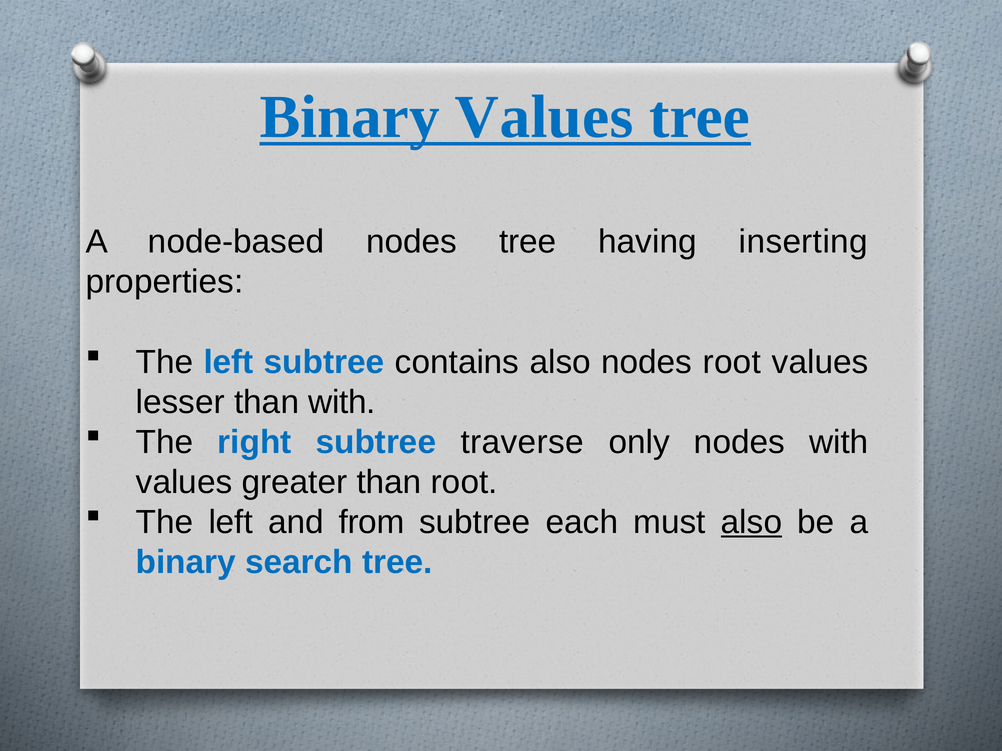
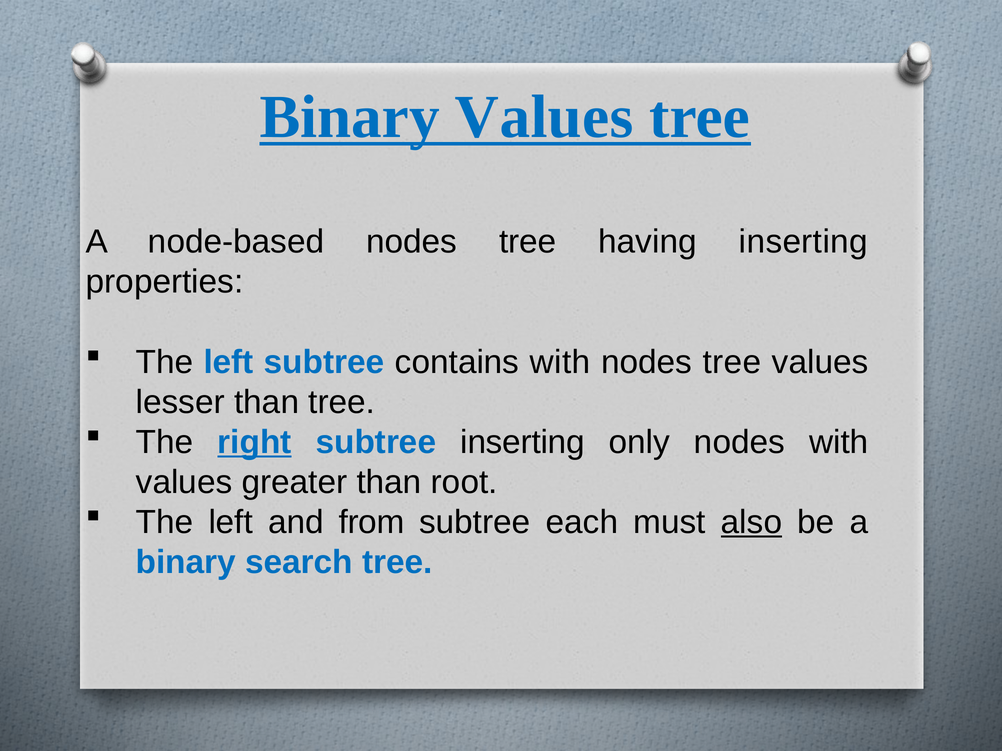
contains also: also -> with (560, 362)
root: root -> tree (732, 362)
than with: with -> tree (342, 402)
right underline: none -> present (255, 442)
subtree traverse: traverse -> inserting (523, 442)
